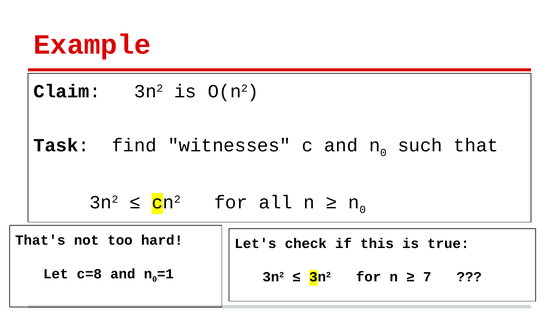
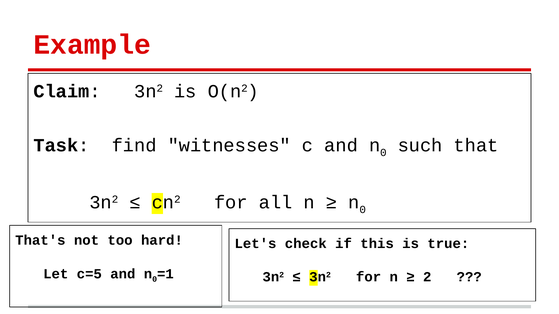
c=8: c=8 -> c=5 (89, 274)
7: 7 -> 2 (427, 277)
